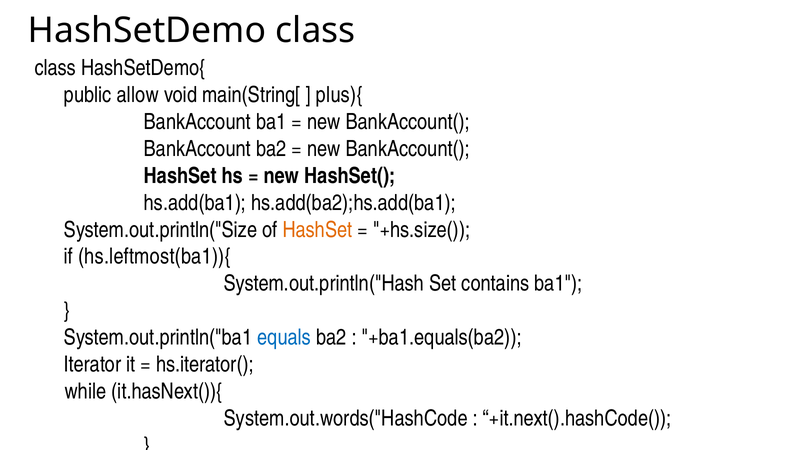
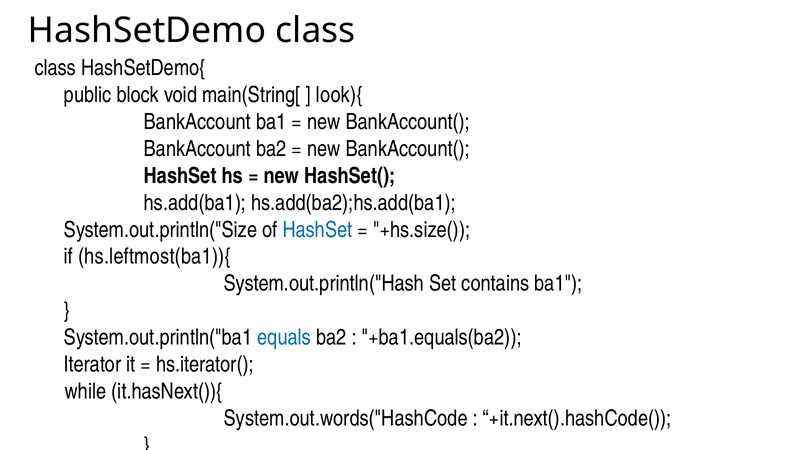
allow: allow -> block (138, 95)
plus){: plus){ -> look){ (339, 95)
HashSet colour: orange -> blue (317, 229)
